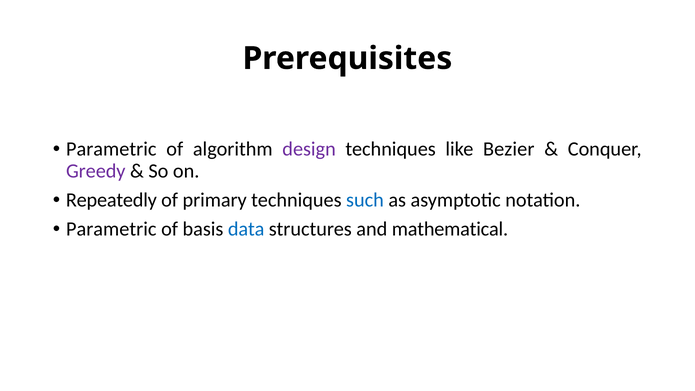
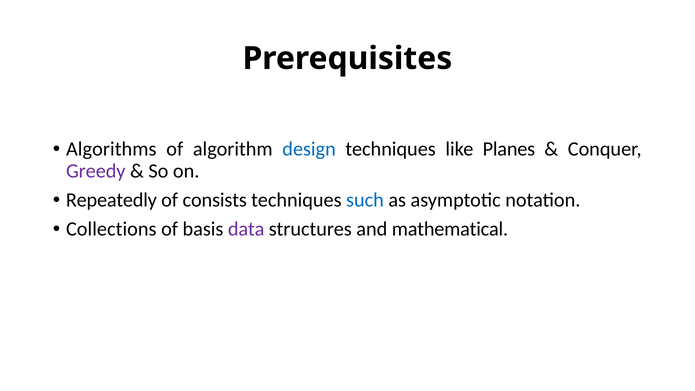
Parametric: Parametric -> Algorithms (111, 149)
design colour: purple -> blue (309, 149)
Bezier: Bezier -> Planes (509, 149)
primary: primary -> consists (215, 200)
Parametric: Parametric -> Collections (111, 229)
data colour: blue -> purple (246, 229)
